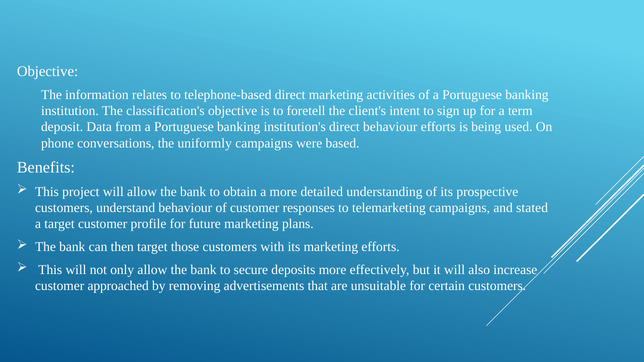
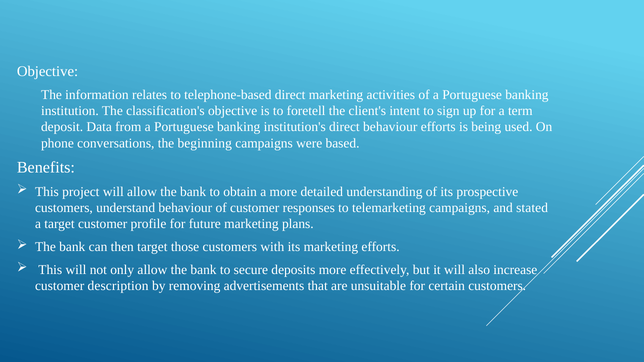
uniformly: uniformly -> beginning (205, 143)
approached: approached -> description (118, 286)
